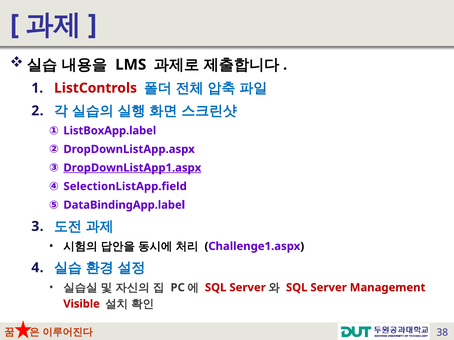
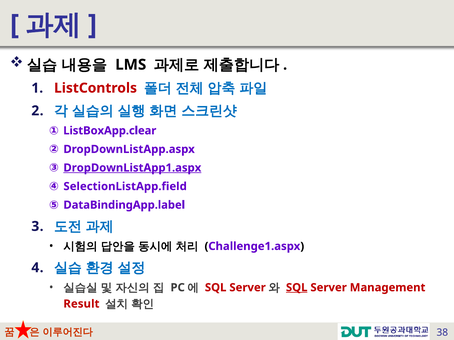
ListBoxApp.label: ListBoxApp.label -> ListBoxApp.clear (110, 131)
SQL underline: none -> present (297, 288)
Visible: Visible -> Result (81, 304)
